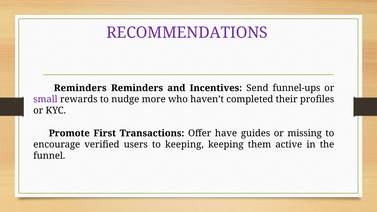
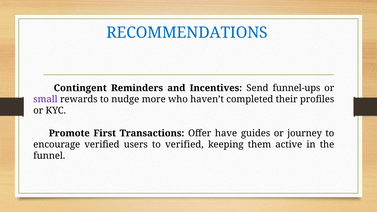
RECOMMENDATIONS colour: purple -> blue (187, 33)
Reminders: Reminders -> Contingent (80, 88)
missing: missing -> journey (305, 133)
to keeping: keeping -> verified (184, 145)
